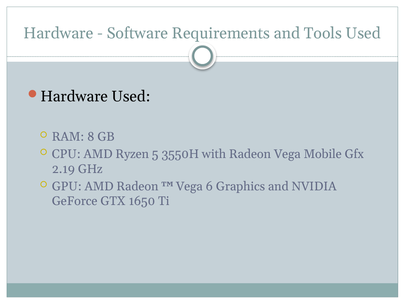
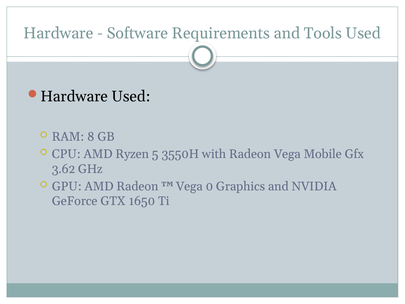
2.19: 2.19 -> 3.62 (64, 169)
6: 6 -> 0 (209, 186)
